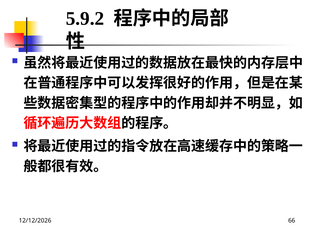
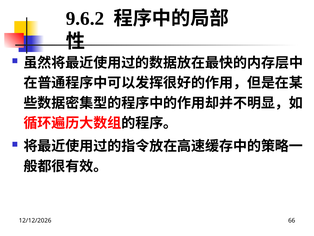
5.9.2: 5.9.2 -> 9.6.2 (85, 19)
